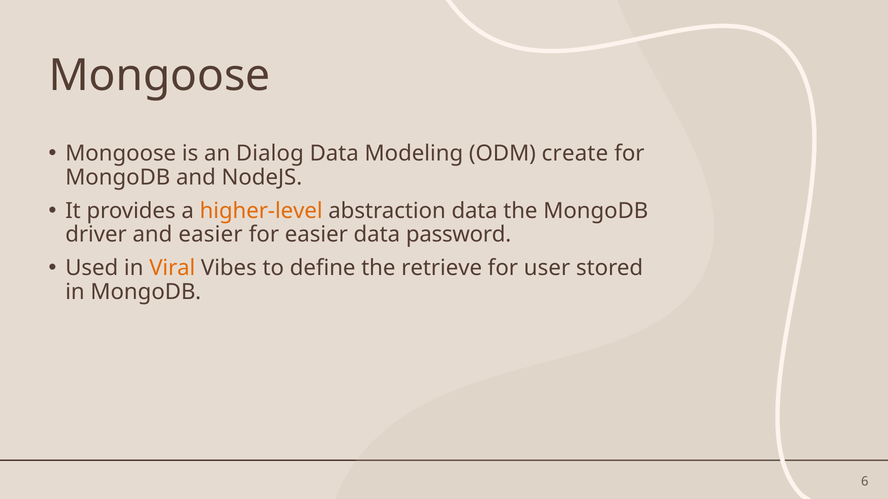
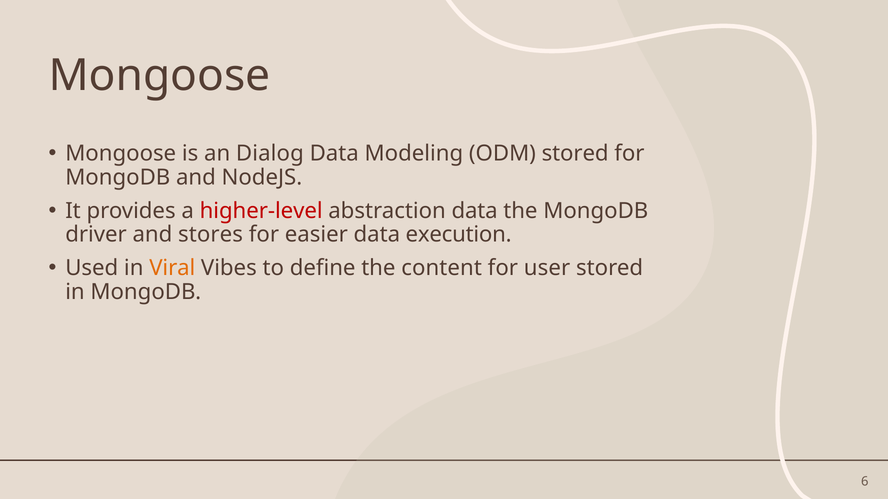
ODM create: create -> stored (575, 154)
higher-level colour: orange -> red (261, 211)
and easier: easier -> stores (211, 235)
password: password -> execution (459, 235)
retrieve: retrieve -> content (442, 268)
